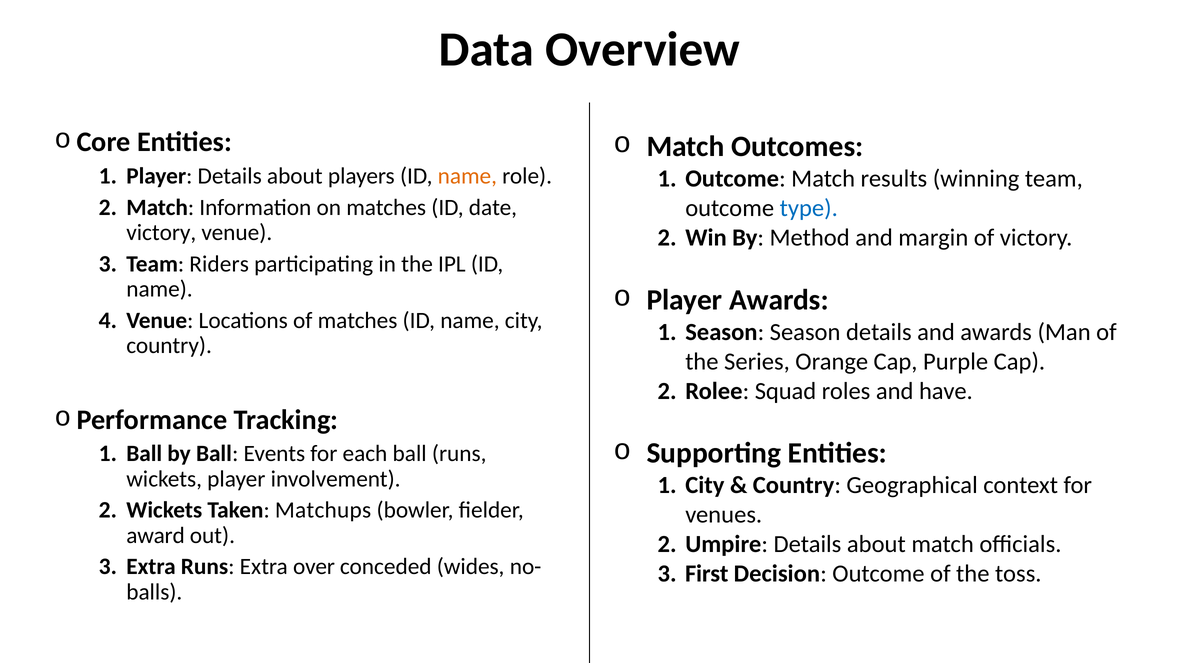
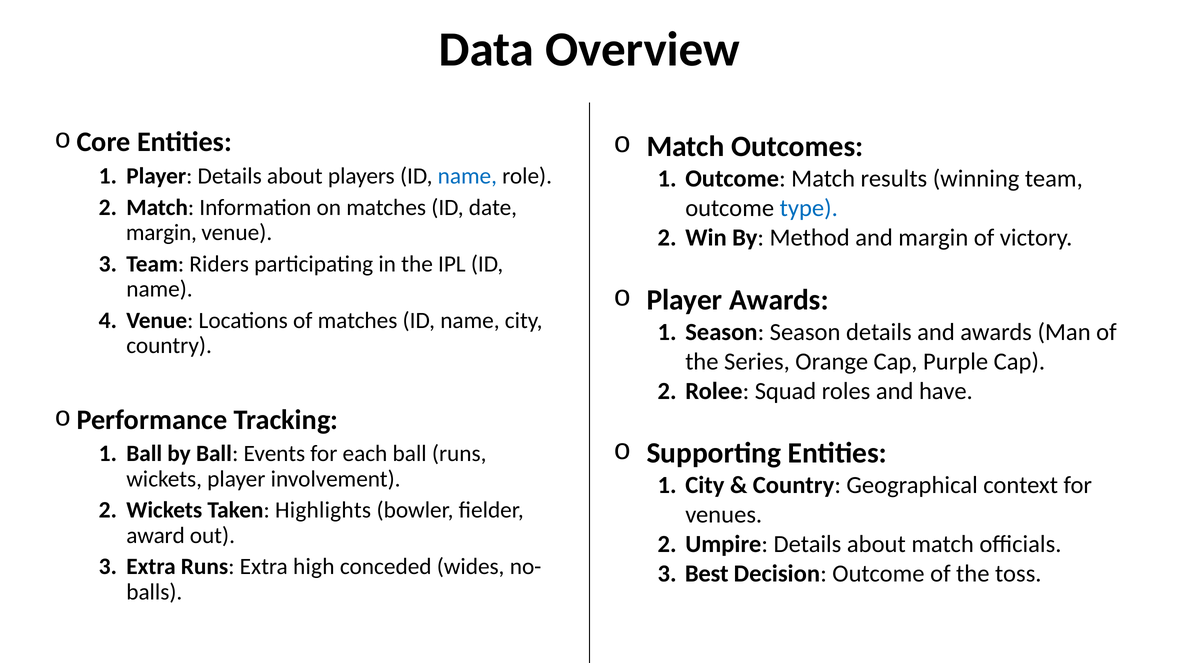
name colour: orange -> blue (467, 176)
victory: victory -> margin (161, 233)
Matchups: Matchups -> Highlights (323, 510)
over: over -> high (314, 567)
First: First -> Best (707, 574)
